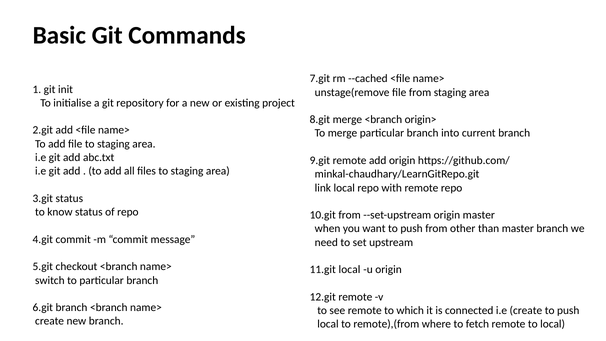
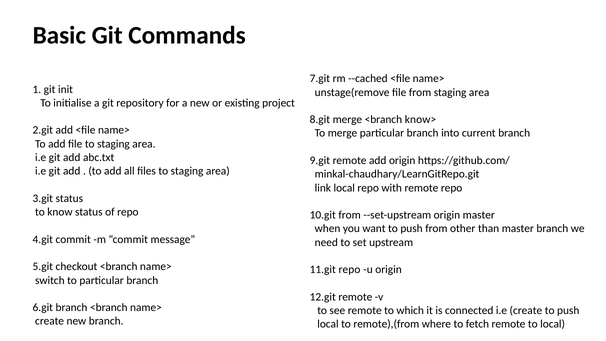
origin>: origin> -> know> (421, 120)
11.git local: local -> repo (349, 270)
